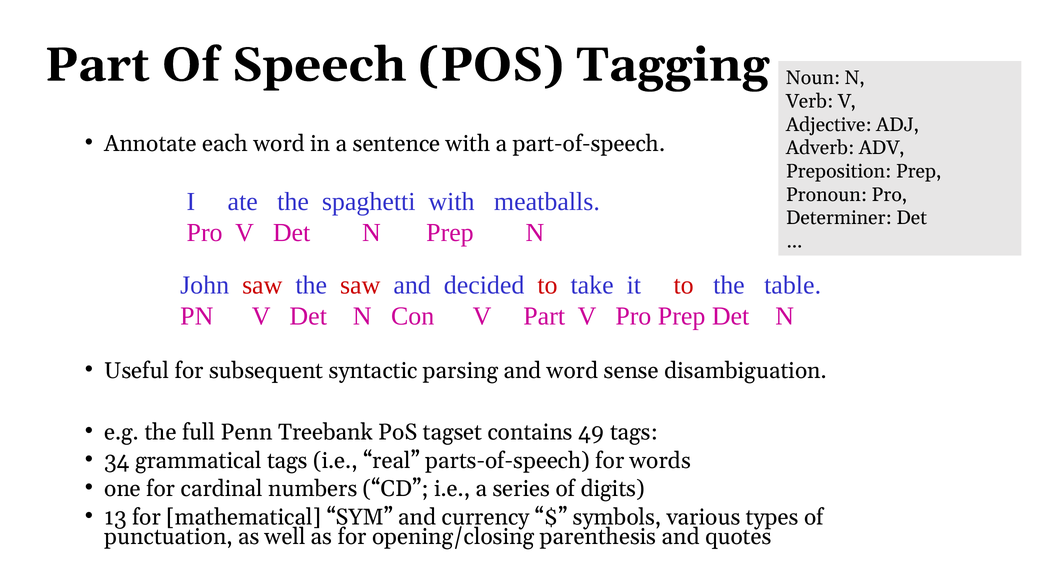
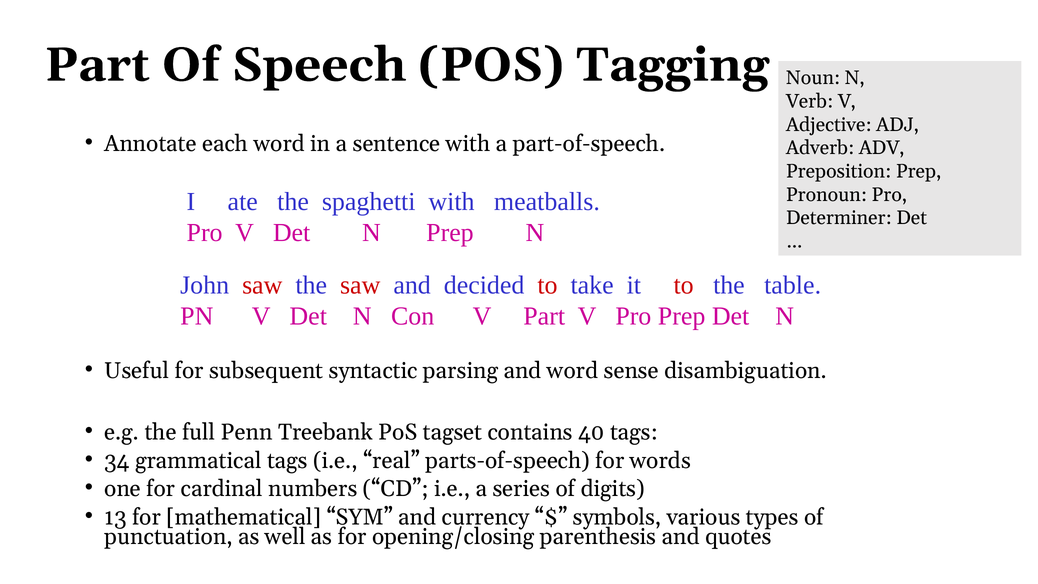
49: 49 -> 40 (592, 432)
